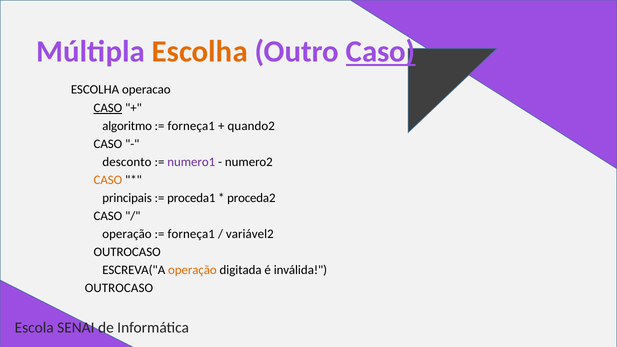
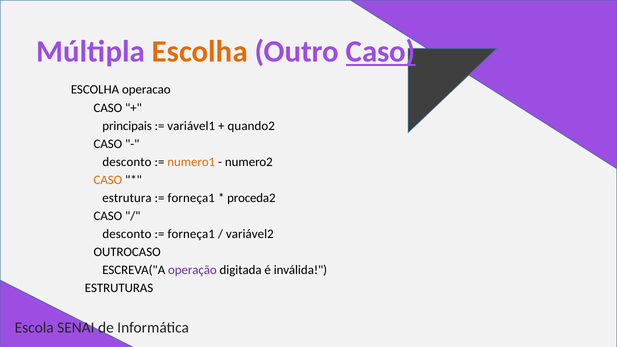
CASO underline: present -> none (108, 108)
algoritmo: algoritmo -> principais (127, 126)
forneça1: forneça1 -> variável1 (191, 126)
numero1 colour: purple -> orange (191, 162)
principais: principais -> estrutura (127, 198)
proceda1: proceda1 -> forneça1 (191, 198)
operação: operação -> desconto (127, 234)
operação colour: orange -> purple (192, 270)
OUTROCASO: OUTROCASO -> ESTRUTURAS (119, 288)
